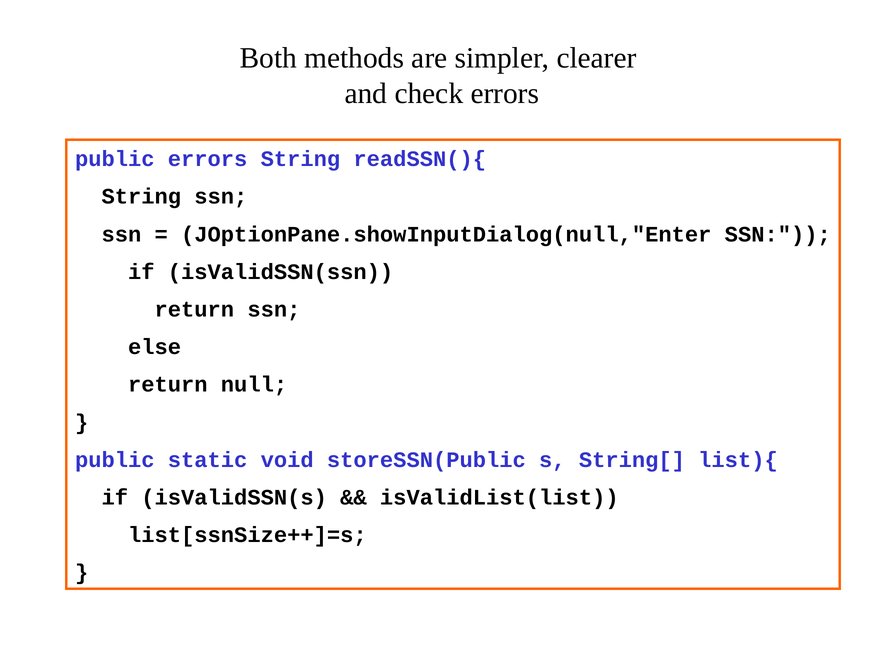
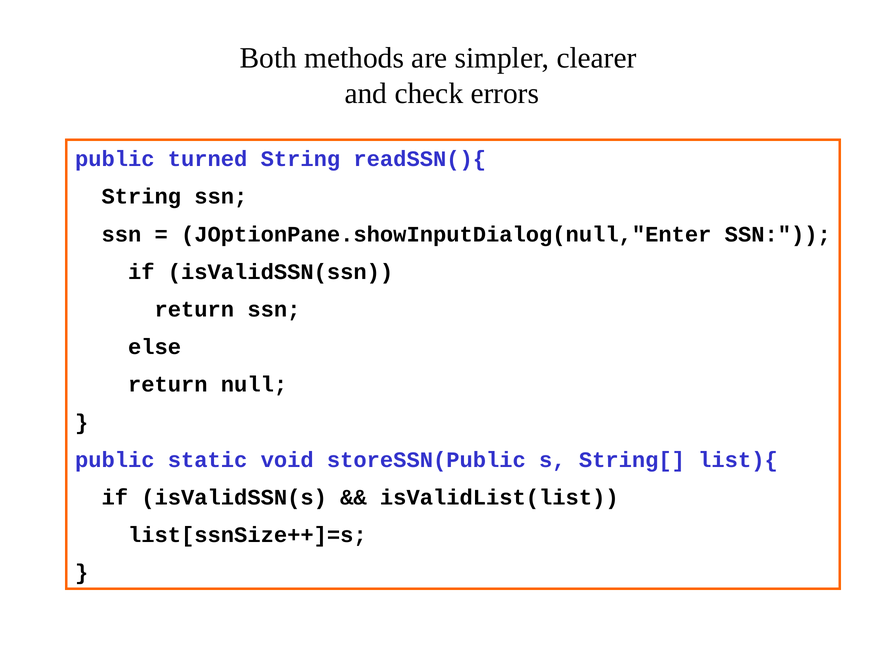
public errors: errors -> turned (208, 159)
